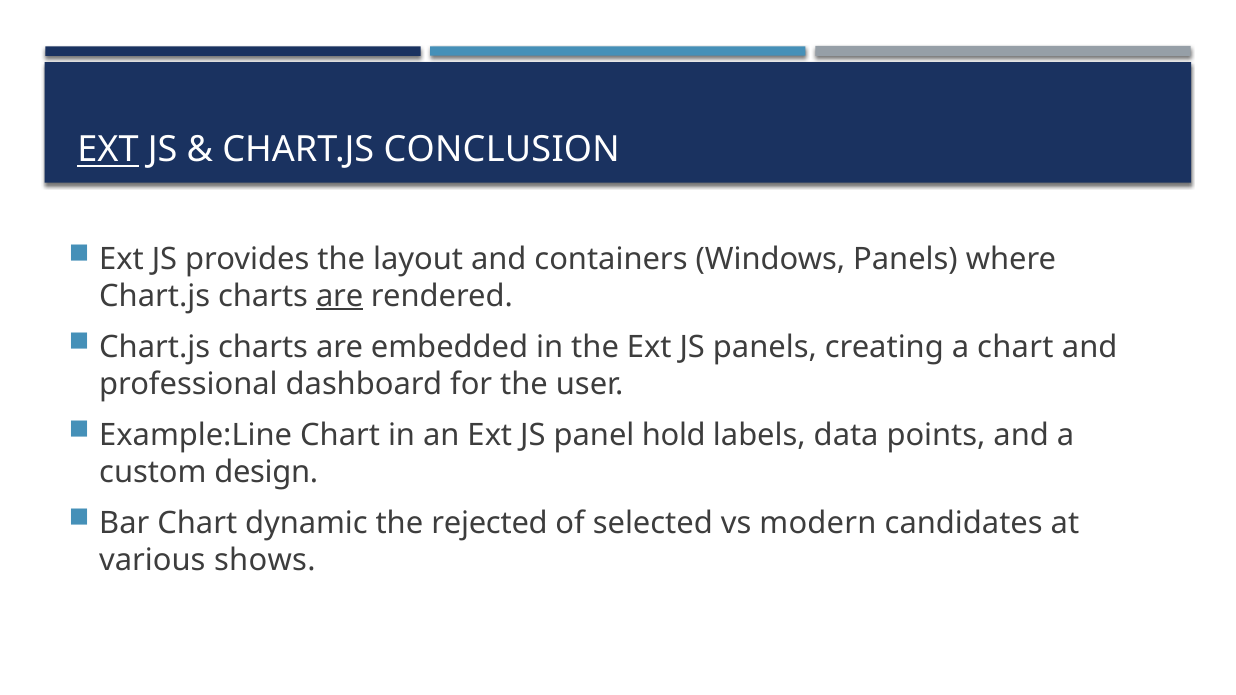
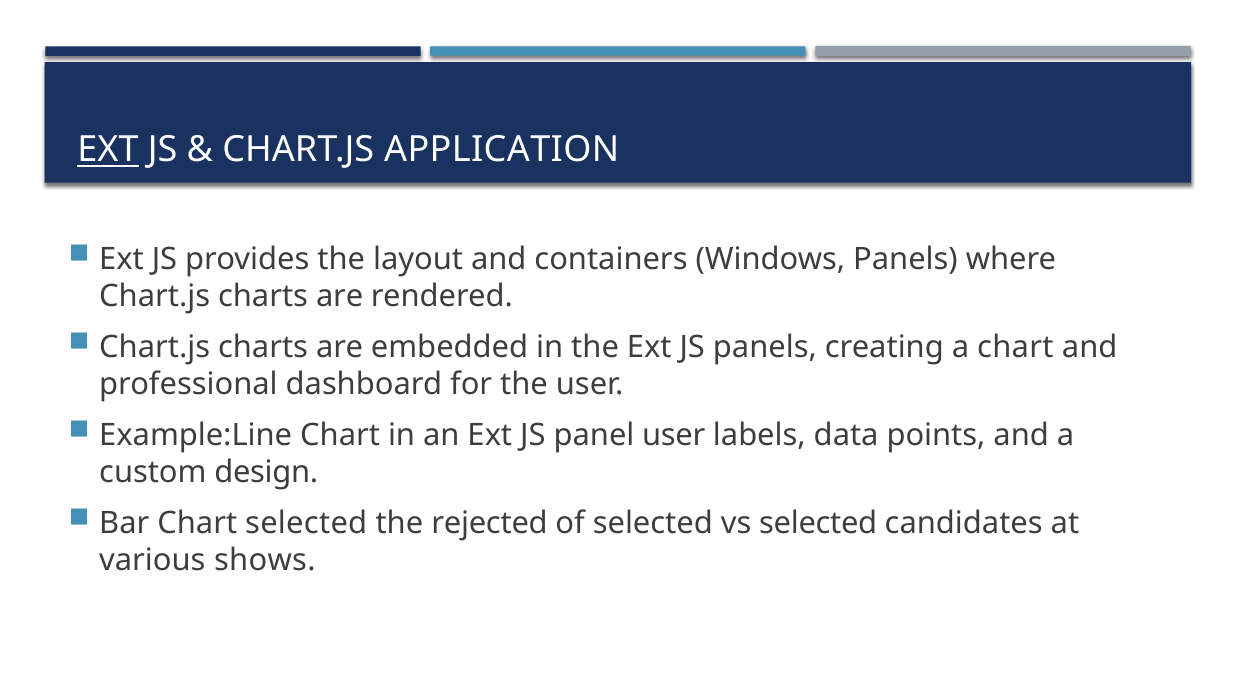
CONCLUSION: CONCLUSION -> APPLICATION (502, 150)
are underline: present -> none (340, 296)
panel hold: hold -> user (674, 435)
Chart dynamic: dynamic -> selected (306, 523)
vs modern: modern -> selected (818, 523)
